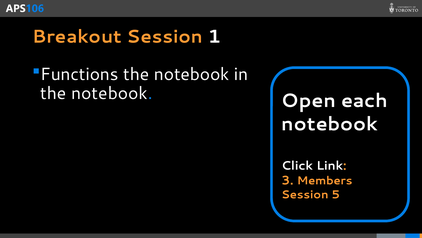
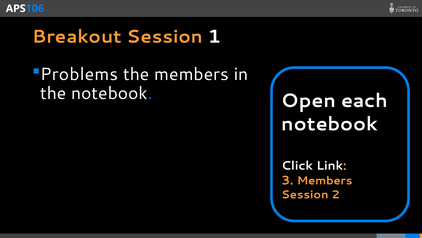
Functions: Functions -> Problems (79, 74)
notebook: notebook -> members (192, 74)
5: 5 -> 2 (336, 194)
